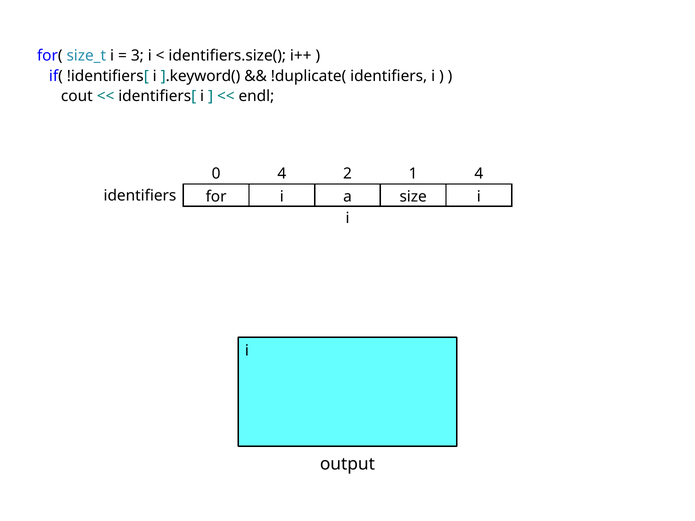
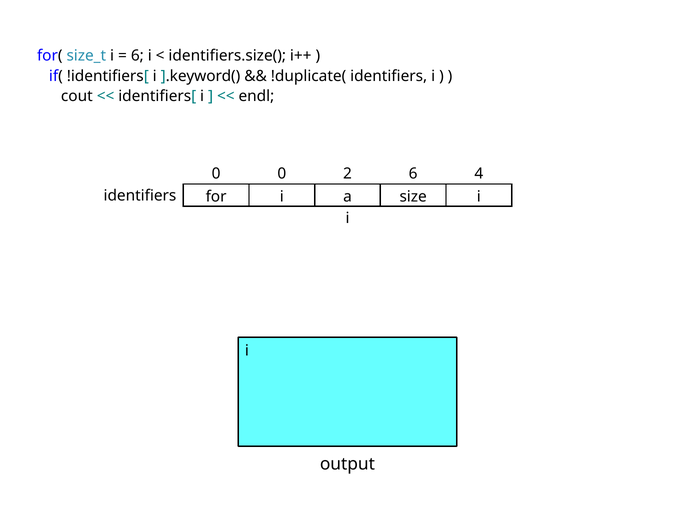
3: 3 -> 6 (137, 56)
0 4: 4 -> 0 (282, 174)
2 1: 1 -> 6 (413, 174)
